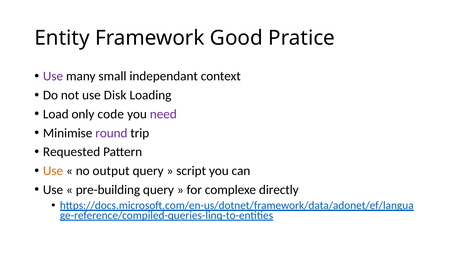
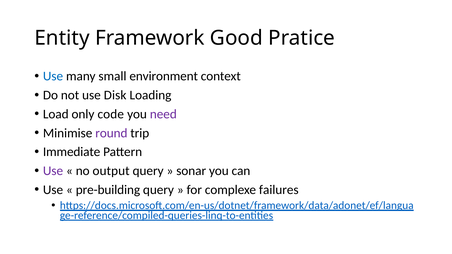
Use colour: purple -> blue (53, 76)
independant: independant -> environment (164, 76)
Requested: Requested -> Immediate (72, 152)
Use colour: orange -> purple (53, 171)
script: script -> sonar (191, 171)
directly: directly -> failures (279, 190)
